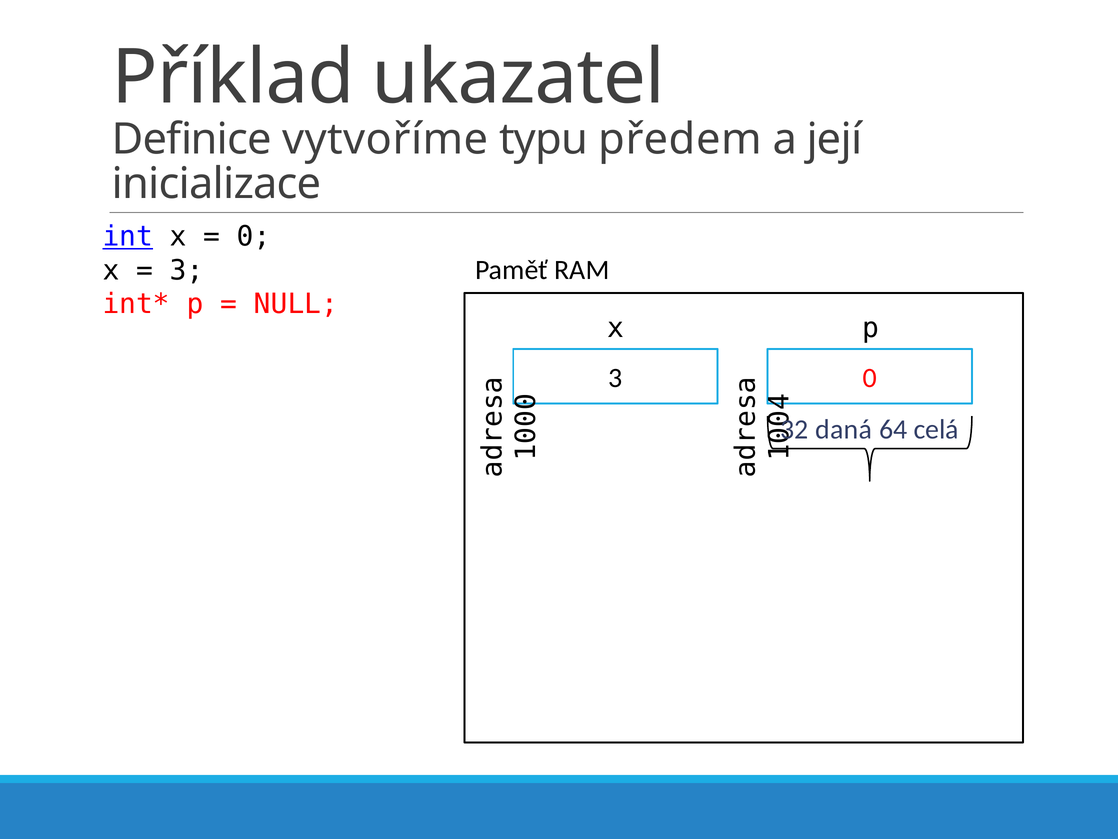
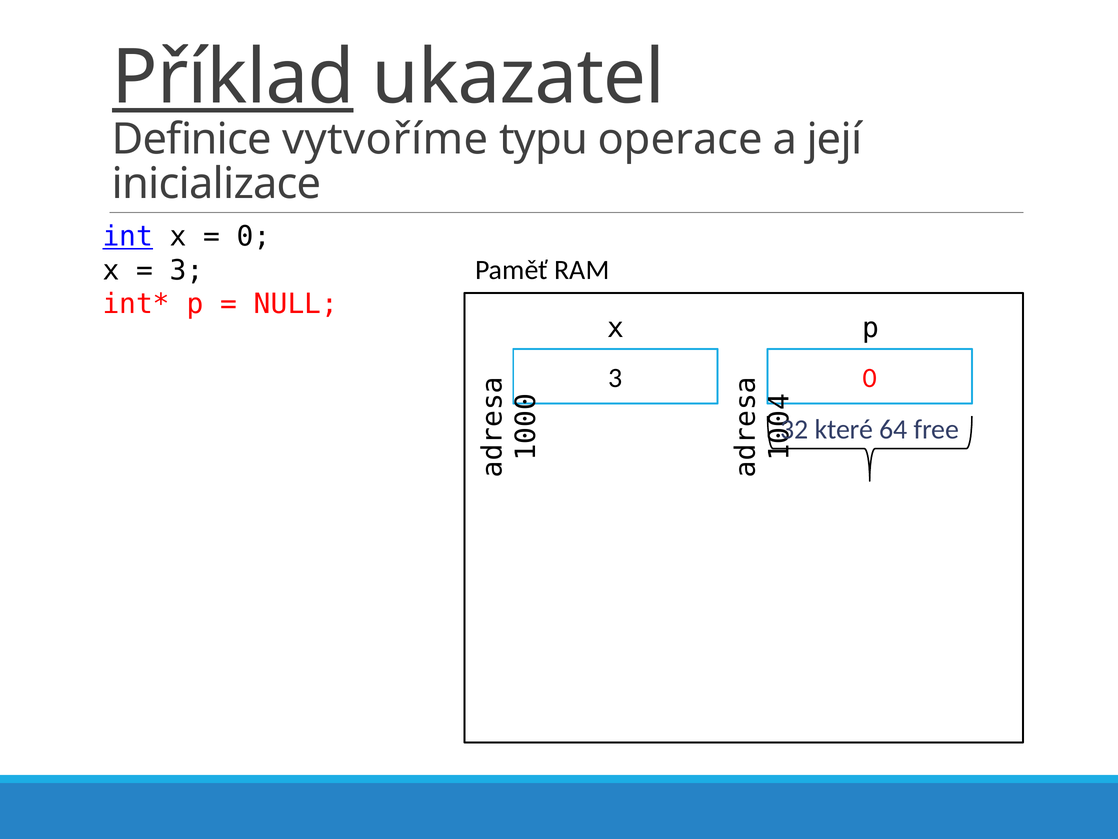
Příklad underline: none -> present (233, 78)
předem: předem -> operace (680, 139)
daná: daná -> které (844, 429)
celá: celá -> free (936, 429)
